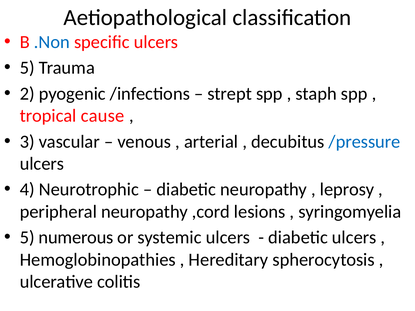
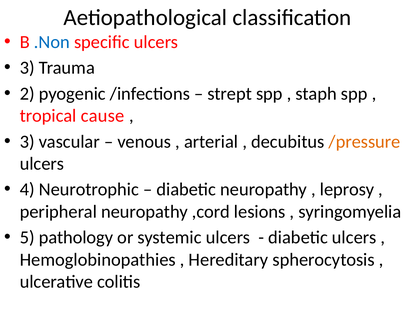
5: 5 -> 3 (27, 68)
/pressure colour: blue -> orange (364, 142)
numerous: numerous -> pathology (76, 238)
